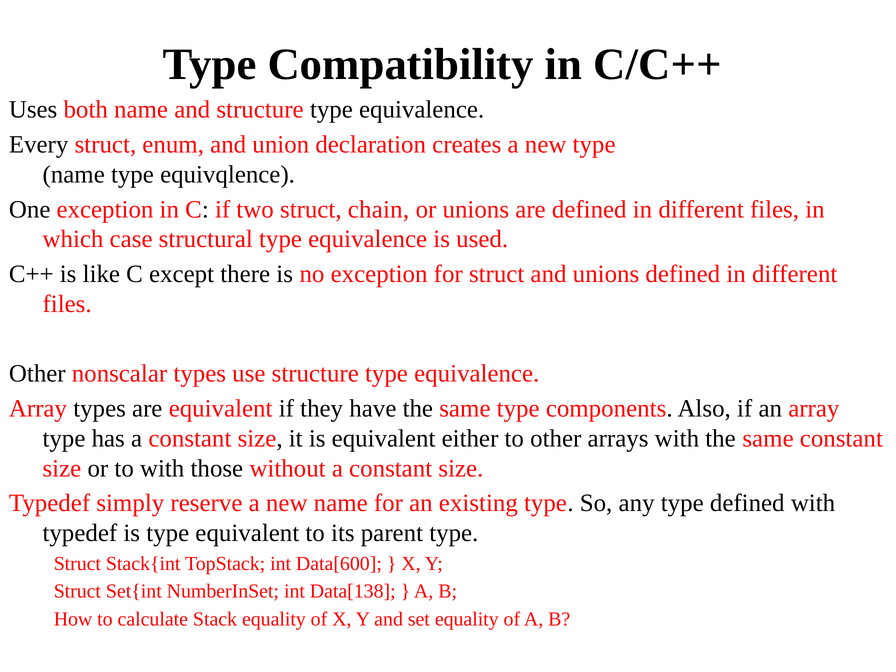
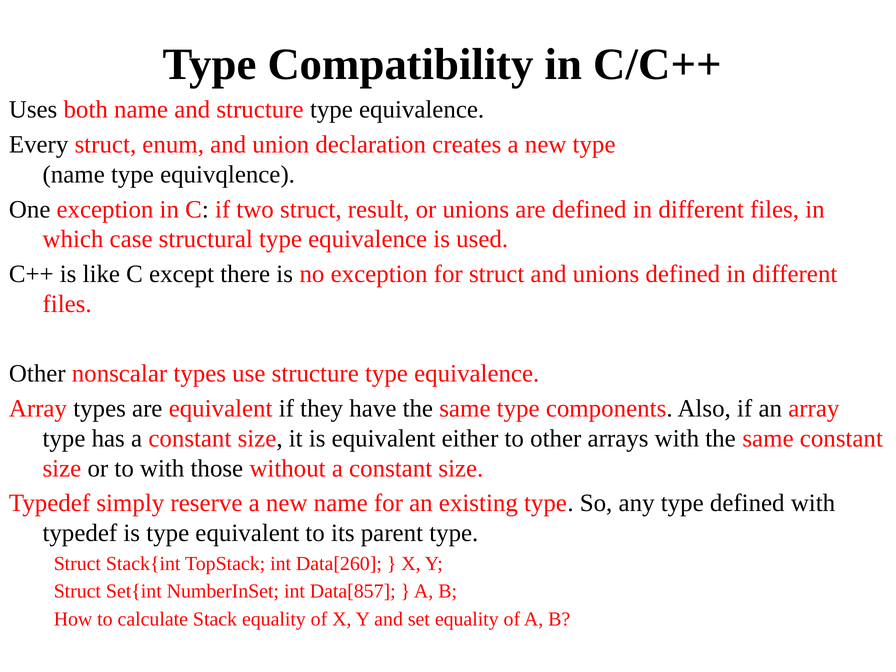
chain: chain -> result (379, 209)
Data[600: Data[600 -> Data[260 (339, 564)
Data[138: Data[138 -> Data[857 (353, 591)
